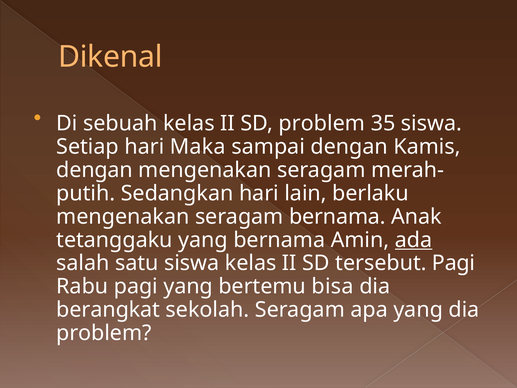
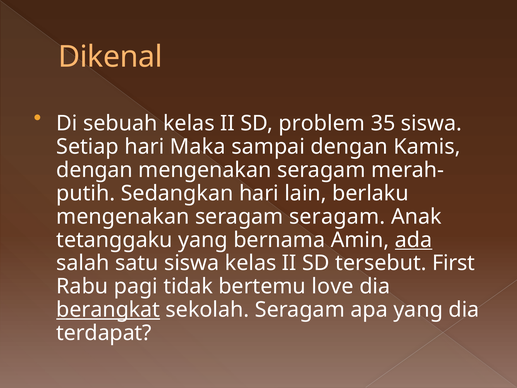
seragam bernama: bernama -> seragam (337, 216)
tersebut Pagi: Pagi -> First (454, 263)
pagi yang: yang -> tidak (188, 286)
bisa: bisa -> love (333, 286)
berangkat underline: none -> present (108, 310)
problem: problem -> terdapat (104, 333)
